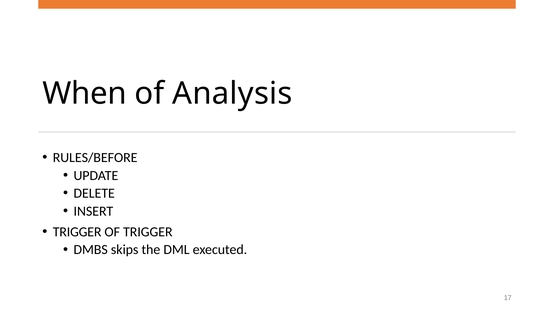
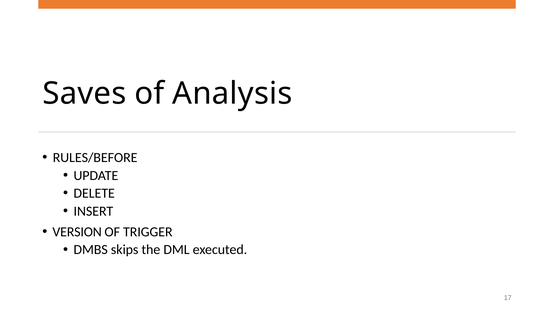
When: When -> Saves (84, 93)
TRIGGER: TRIGGER -> VERSION (77, 232)
